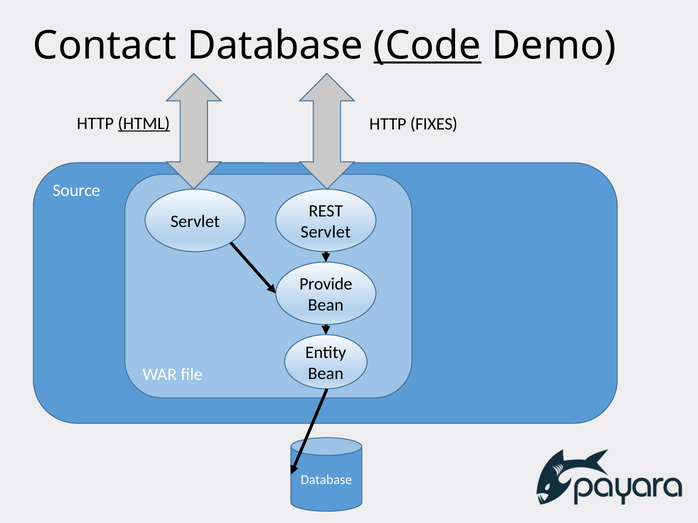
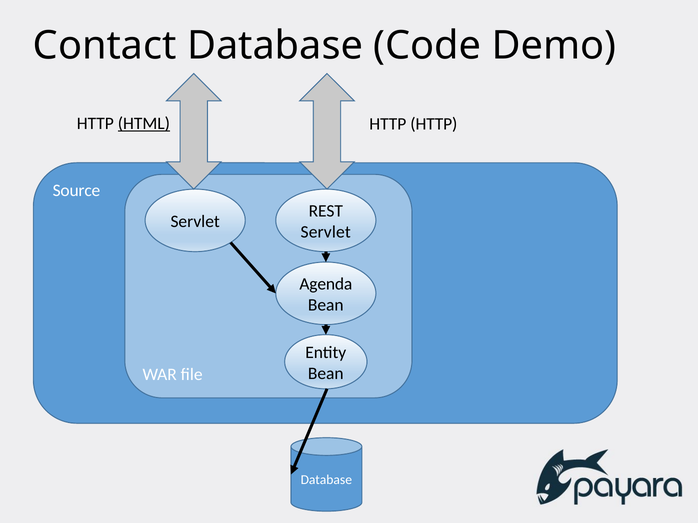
Code underline: present -> none (427, 46)
HTTP FIXES: FIXES -> HTTP (434, 124)
Provide: Provide -> Agenda (326, 284)
